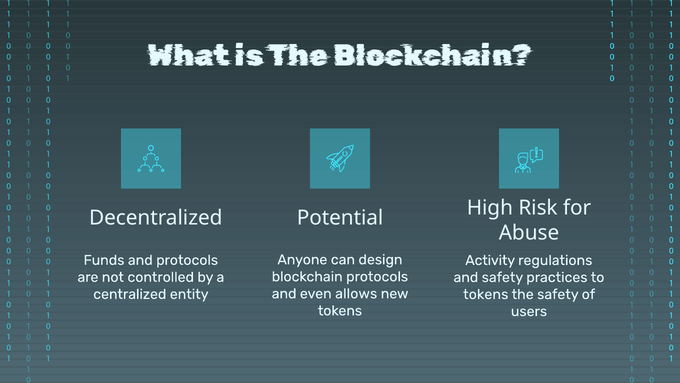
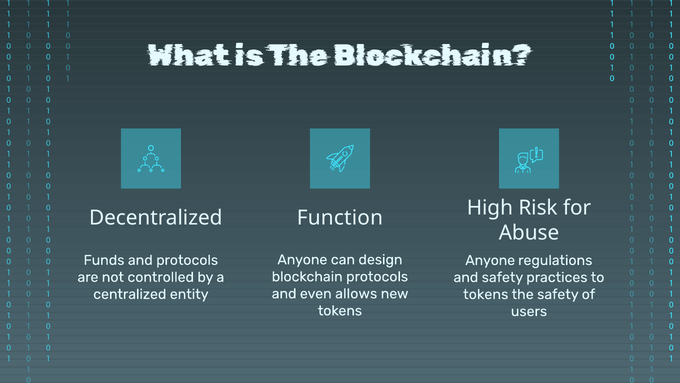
Potential: Potential -> Function (340, 218)
Activity: Activity -> Anyone (490, 260)
